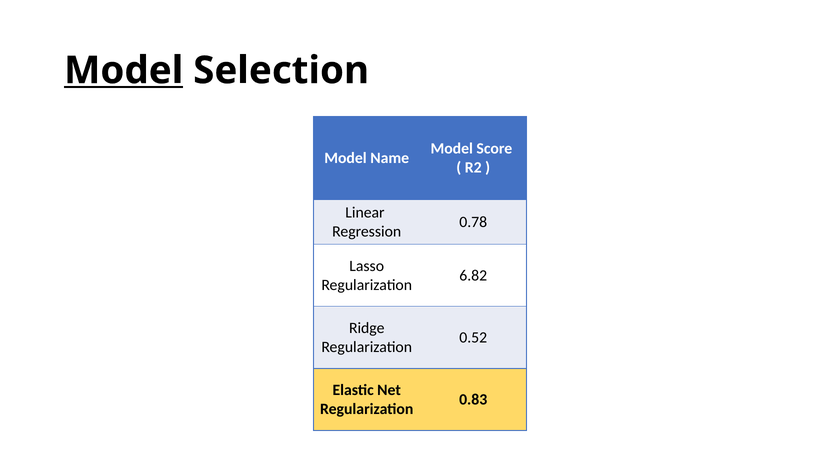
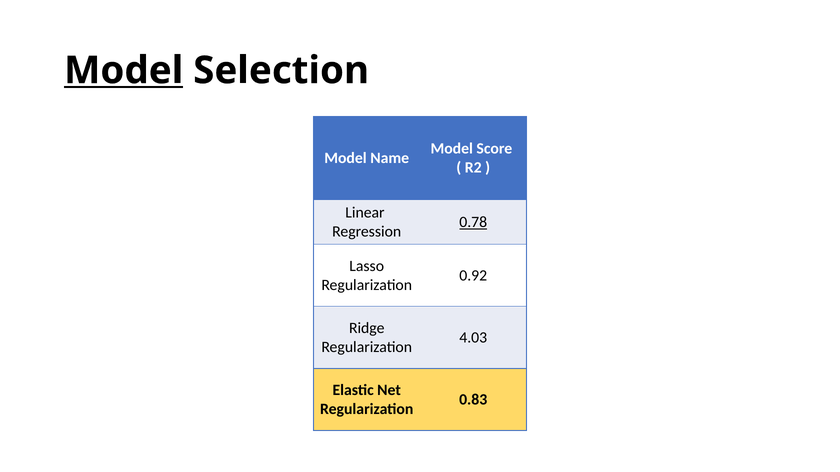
0.78 underline: none -> present (473, 222)
6.82: 6.82 -> 0.92 (473, 276)
0.52: 0.52 -> 4.03 (473, 338)
